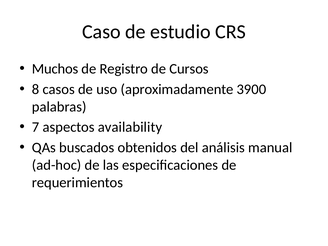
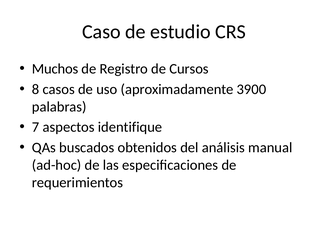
availability: availability -> identifique (130, 127)
